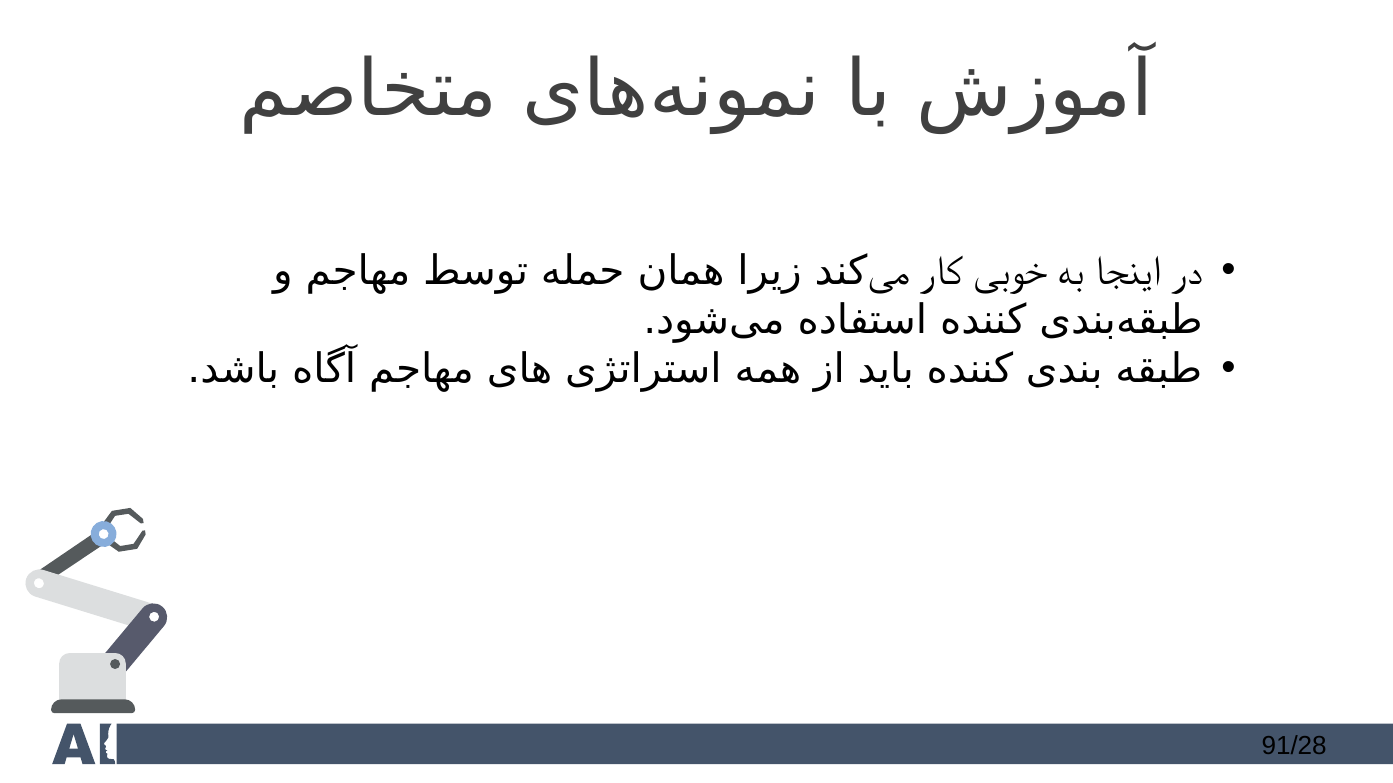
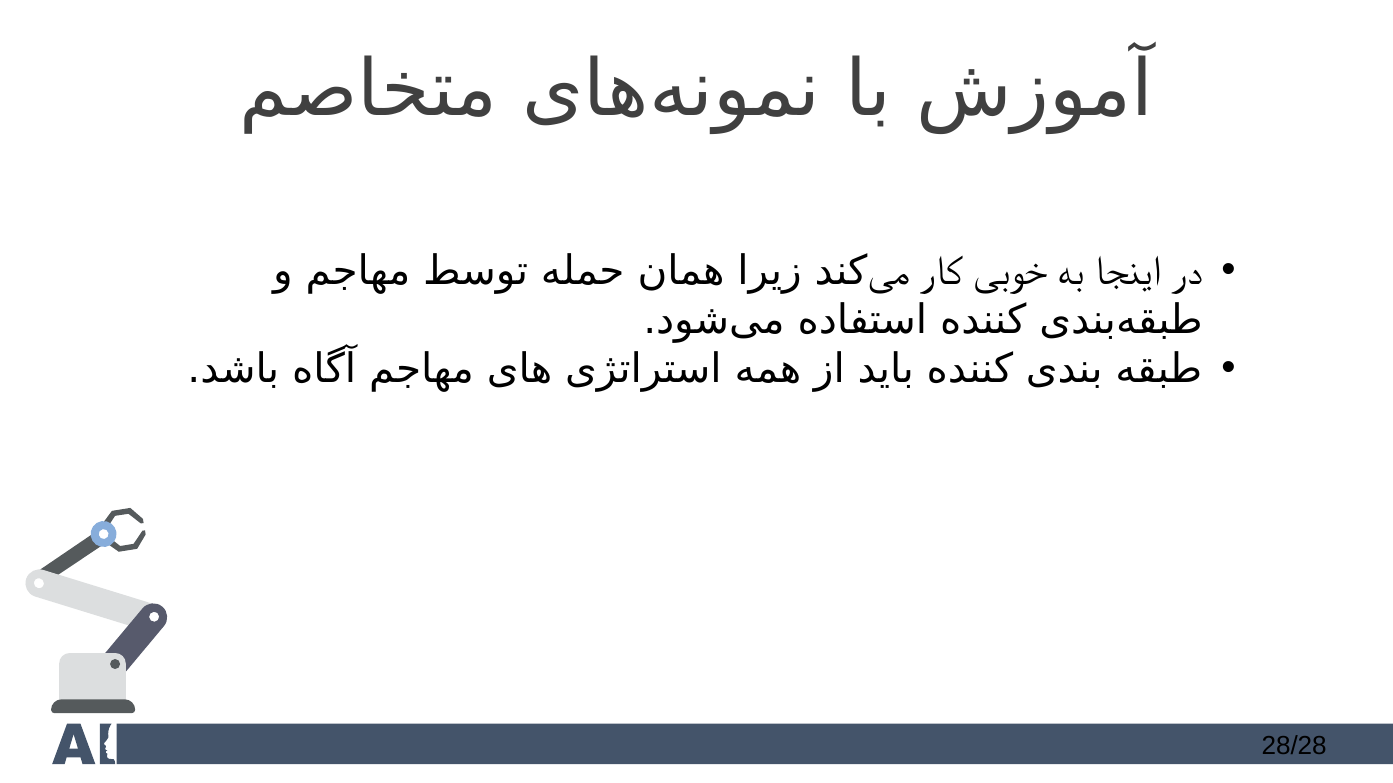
91/28: 91/28 -> 28/28 (1294, 746)
